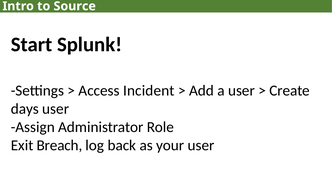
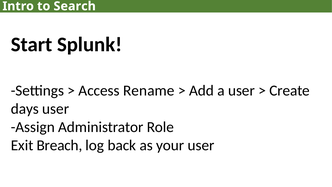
Source: Source -> Search (75, 6)
Incident: Incident -> Rename (149, 90)
